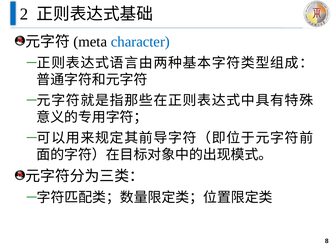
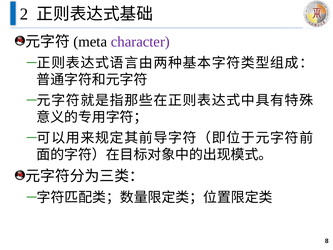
character colour: blue -> purple (140, 42)
